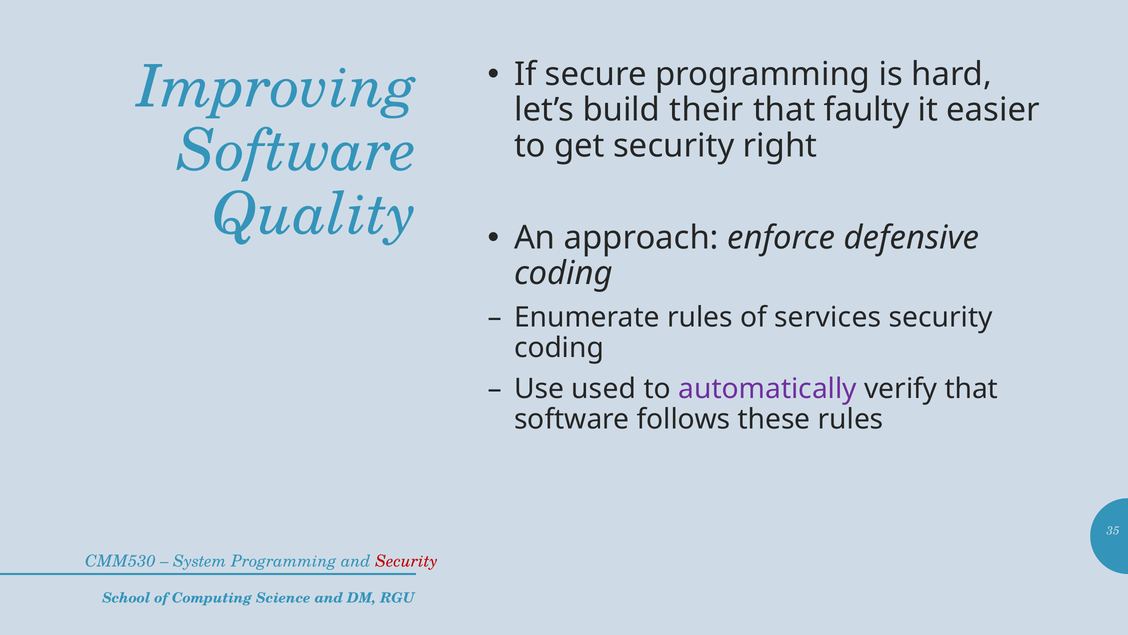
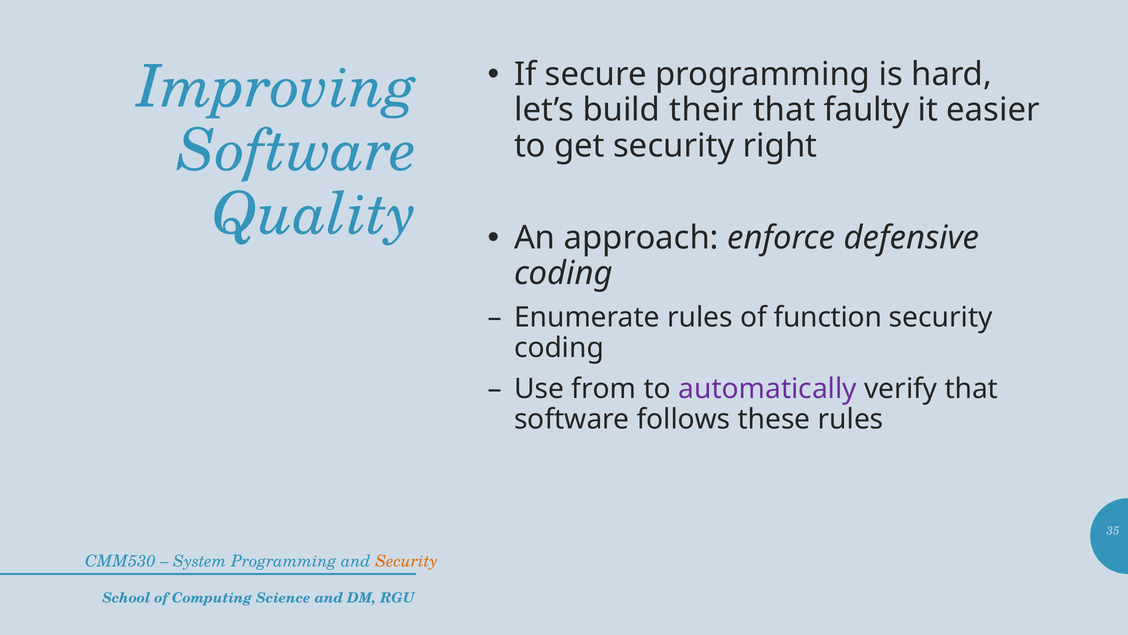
services: services -> function (828, 317)
used: used -> from (604, 388)
Security colour: red -> orange (407, 561)
